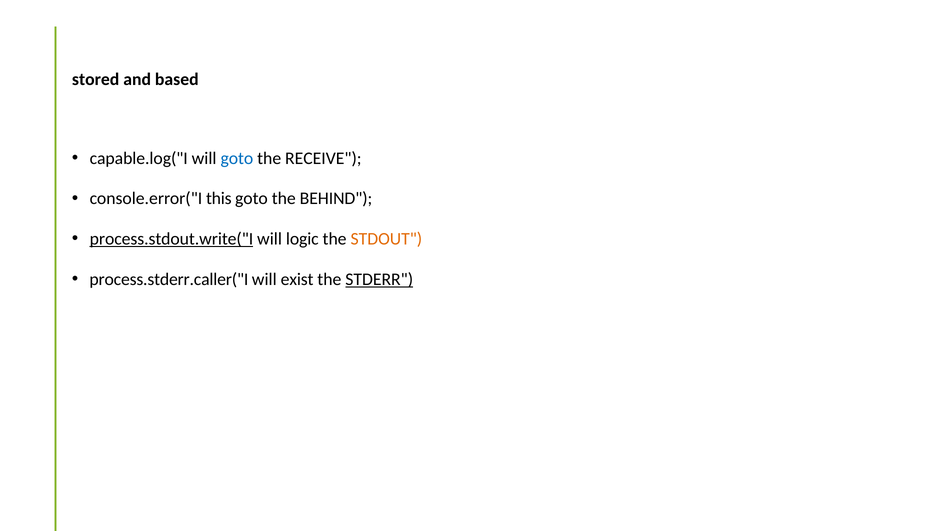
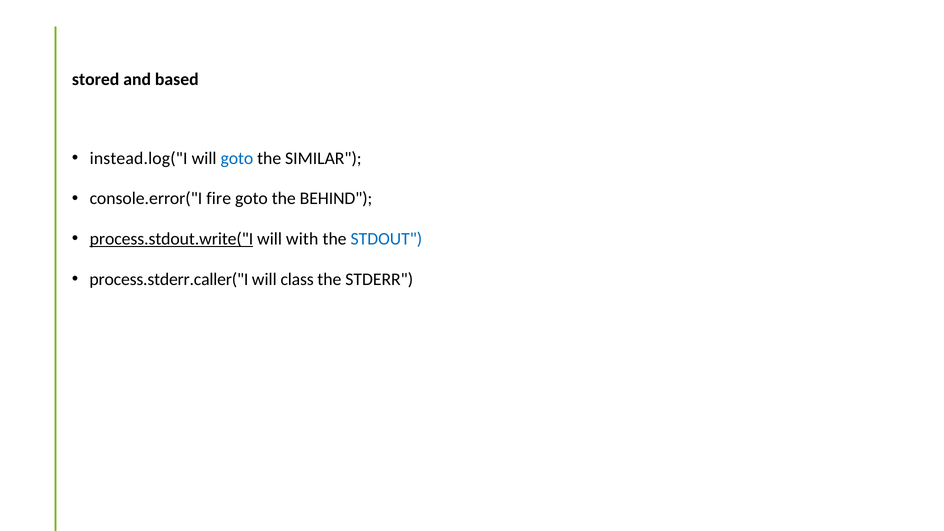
capable.log("I: capable.log("I -> instead.log("I (139, 158)
RECEIVE: RECEIVE -> SIMILAR (323, 158)
this: this -> fire (219, 199)
logic: logic -> with (302, 239)
STDOUT colour: orange -> blue (386, 239)
exist: exist -> class (297, 279)
STDERR underline: present -> none (379, 279)
